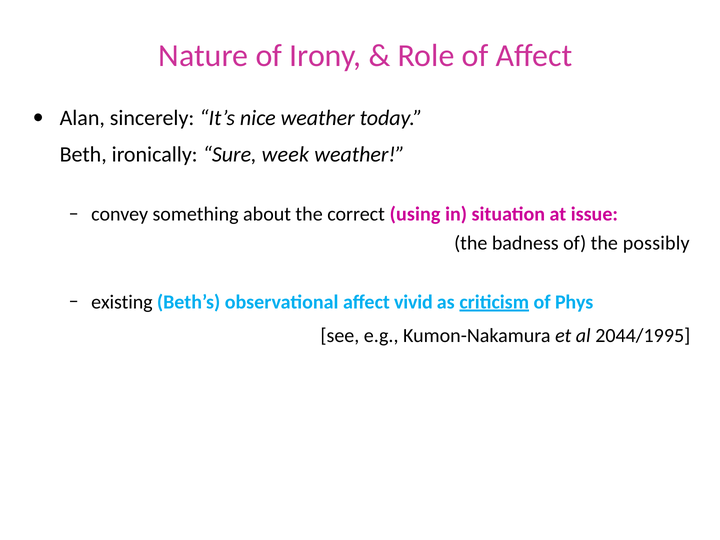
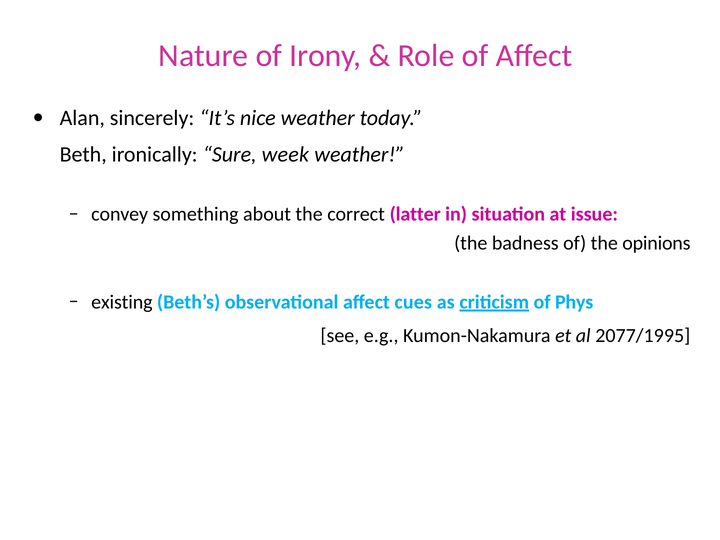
using: using -> latter (415, 214)
possibly: possibly -> opinions (656, 243)
vivid: vivid -> cues (413, 302)
2044/1995: 2044/1995 -> 2077/1995 (643, 336)
